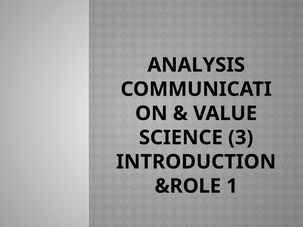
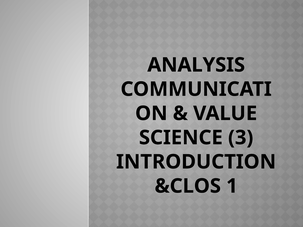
&ROLE: &ROLE -> &CLOS (188, 186)
